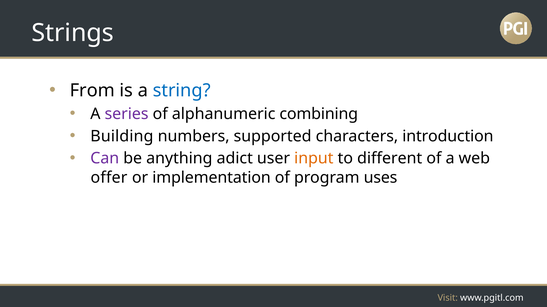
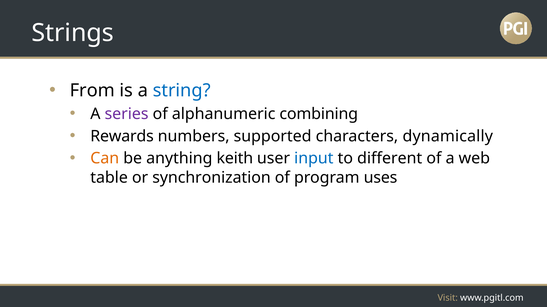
Building: Building -> Rewards (122, 136)
introduction: introduction -> dynamically (448, 136)
Can colour: purple -> orange (105, 159)
adict: adict -> keith (235, 159)
input colour: orange -> blue (314, 159)
offer: offer -> table (109, 178)
implementation: implementation -> synchronization (211, 178)
